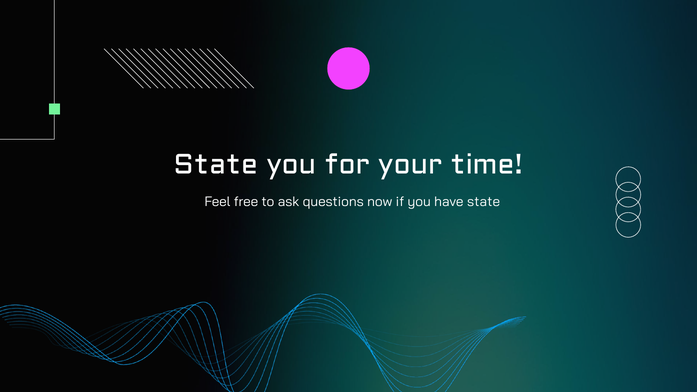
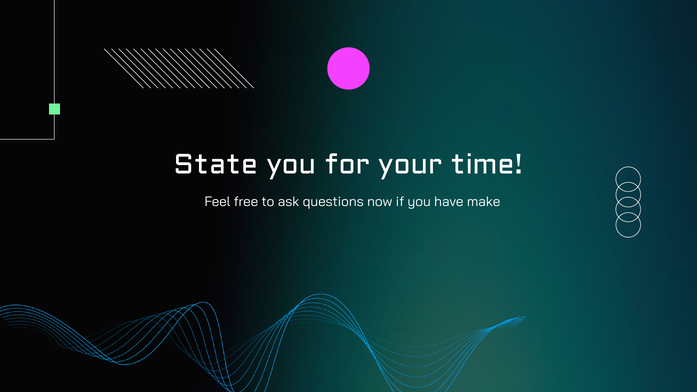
have state: state -> make (484, 202)
